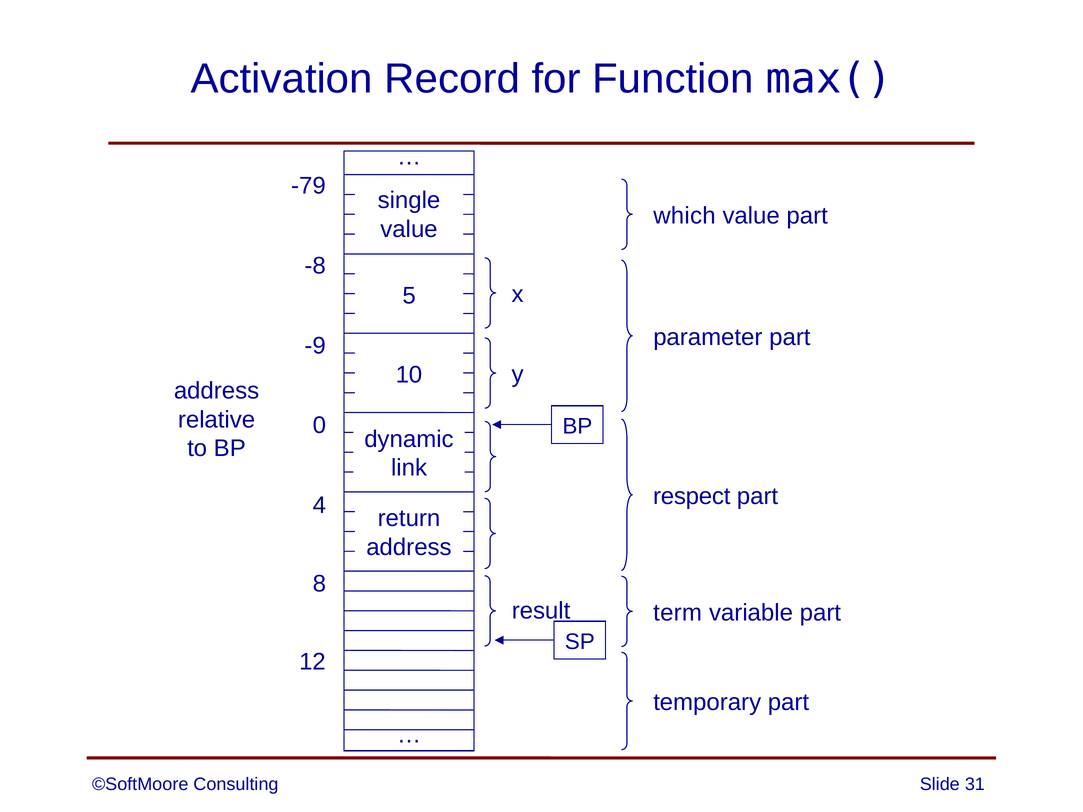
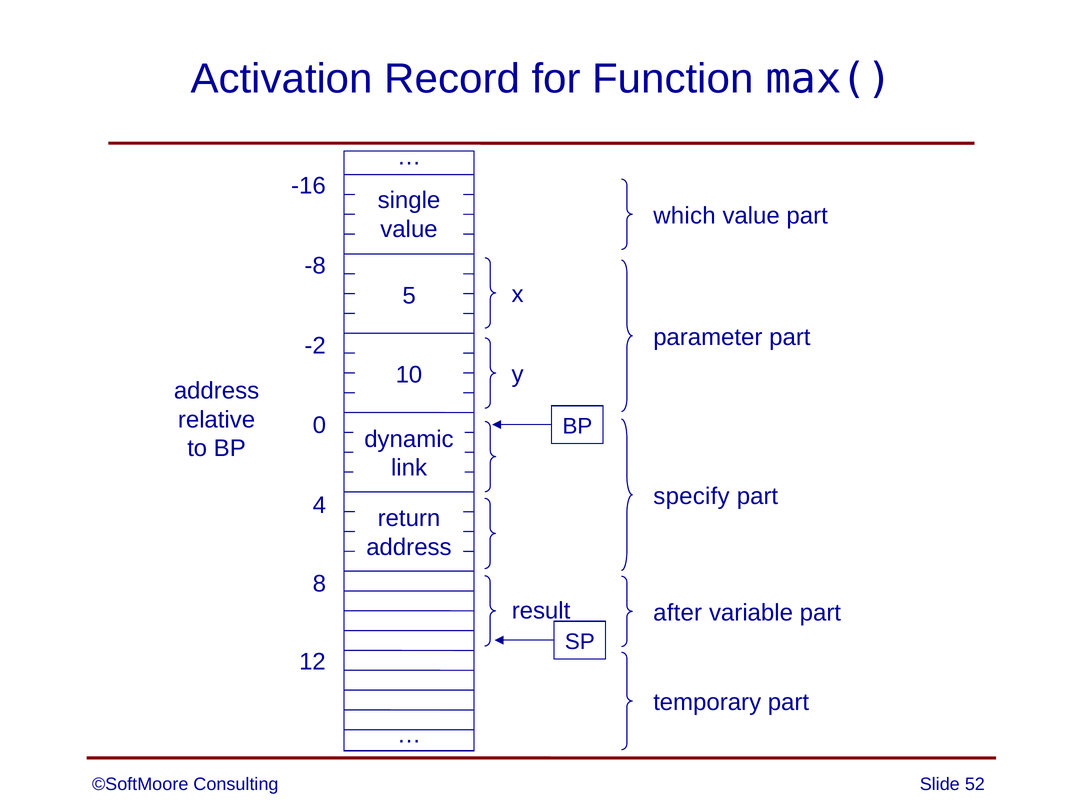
-79: -79 -> -16 (308, 186)
-9: -9 -> -2 (315, 346)
respect: respect -> specify (691, 496)
term: term -> after (678, 613)
31: 31 -> 52 (975, 785)
